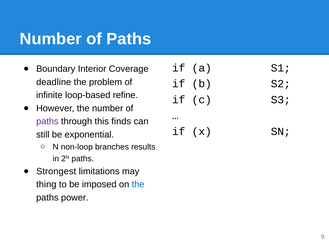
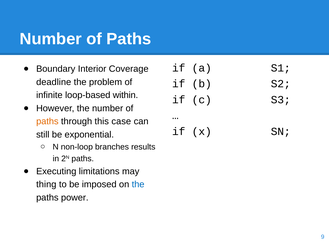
refine: refine -> within (125, 96)
paths colour: purple -> orange (47, 122)
finds: finds -> case (121, 122)
Strongest: Strongest -> Executing (56, 172)
